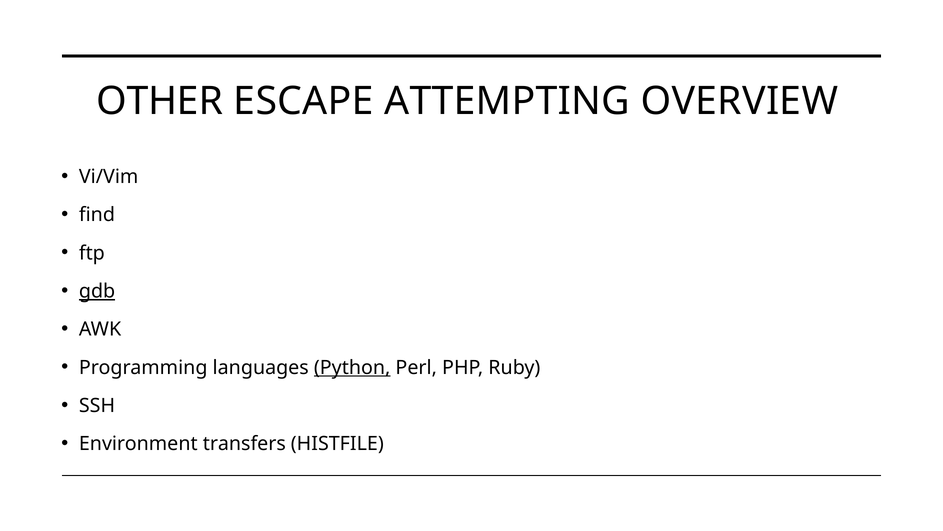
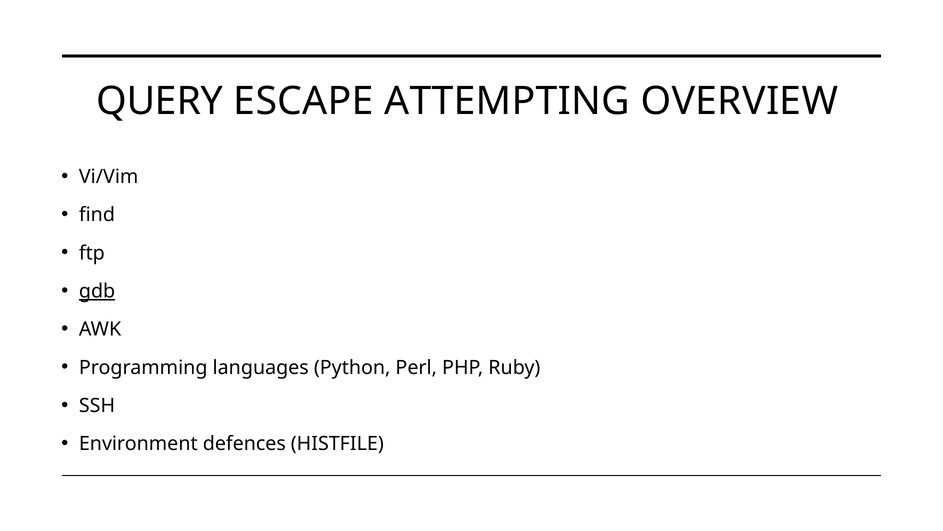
OTHER: OTHER -> QUERY (160, 101)
Python underline: present -> none (352, 367)
transfers: transfers -> defences (244, 443)
